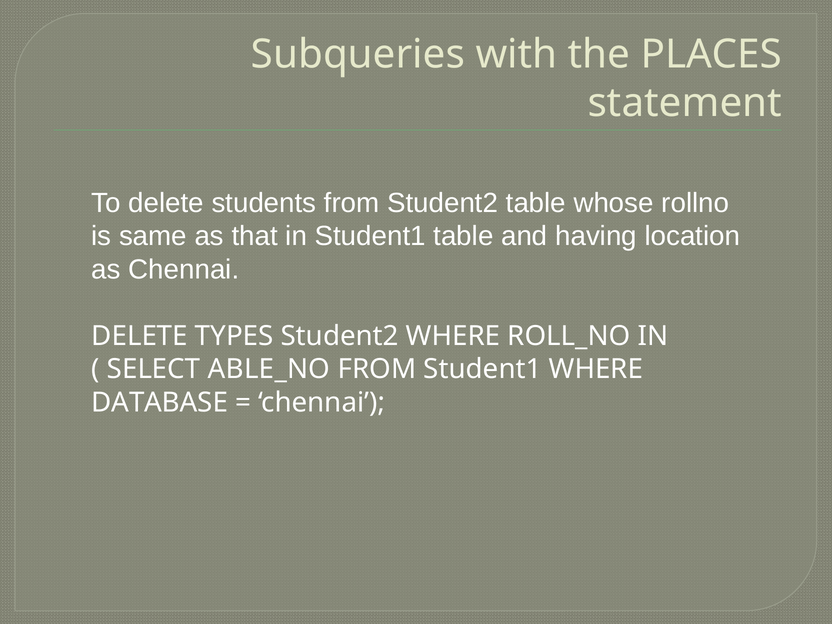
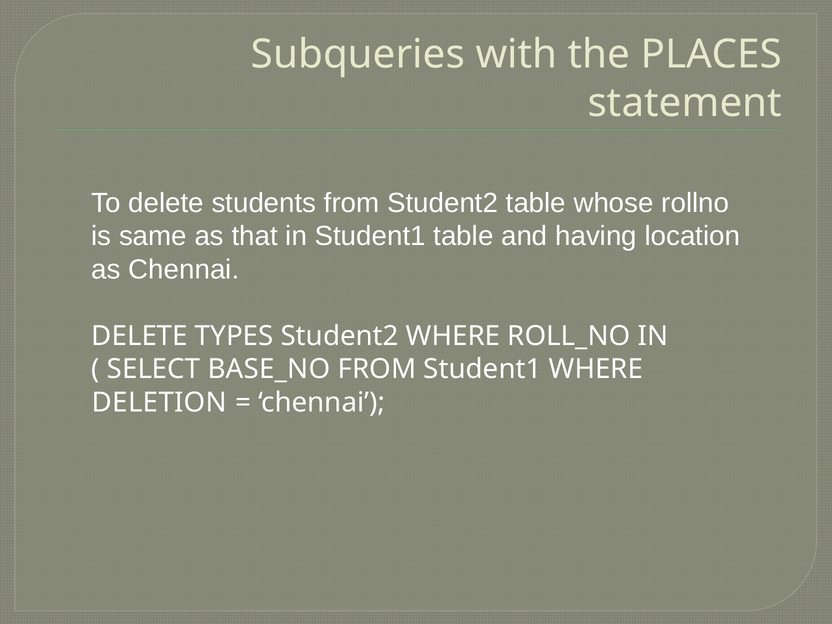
ABLE_NO: ABLE_NO -> BASE_NO (269, 369)
DATABASE: DATABASE -> DELETION (159, 403)
